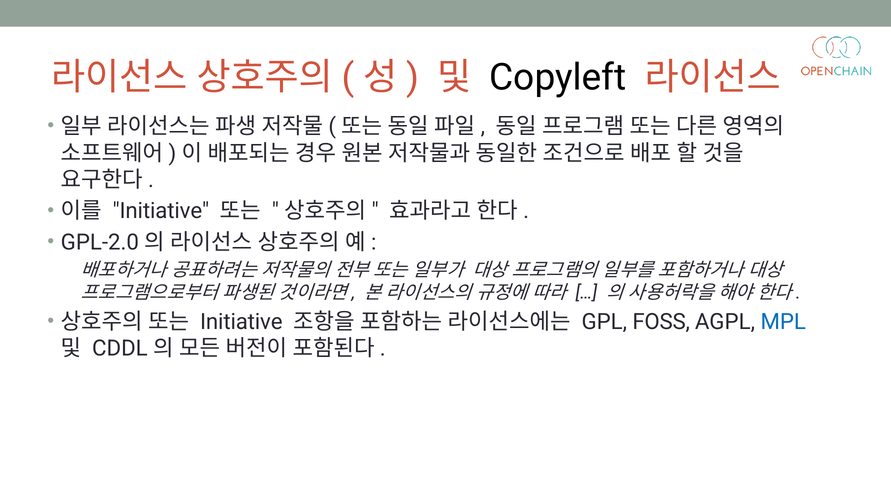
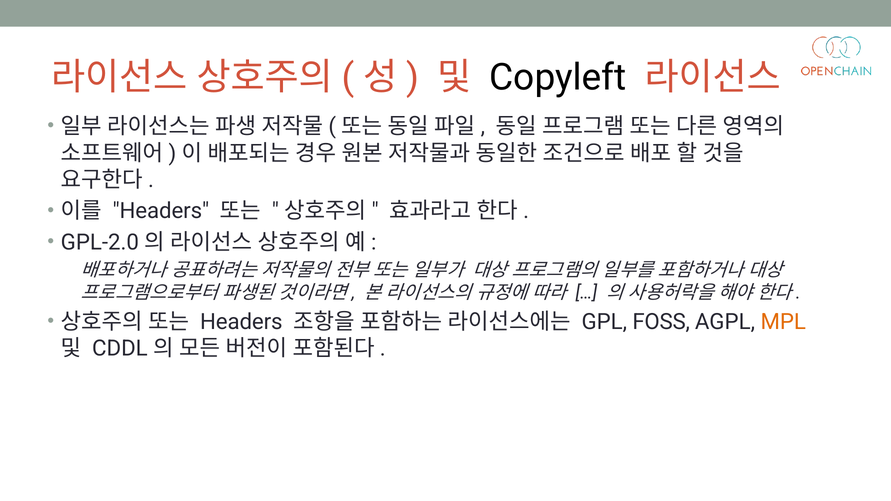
Initiative: Initiative -> Headers (161, 211)
Initiative: Initiative -> Headers (241, 322)
MPL colour: blue -> orange (783, 322)
